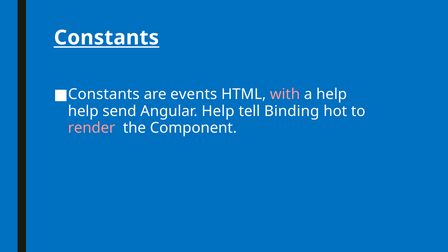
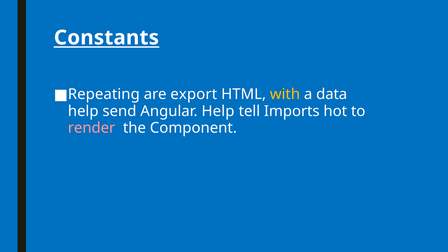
Constants: Constants -> Repeating (104, 94)
events: events -> export (194, 94)
with colour: pink -> yellow (285, 94)
a help: help -> data (332, 94)
Binding: Binding -> Imports (292, 111)
